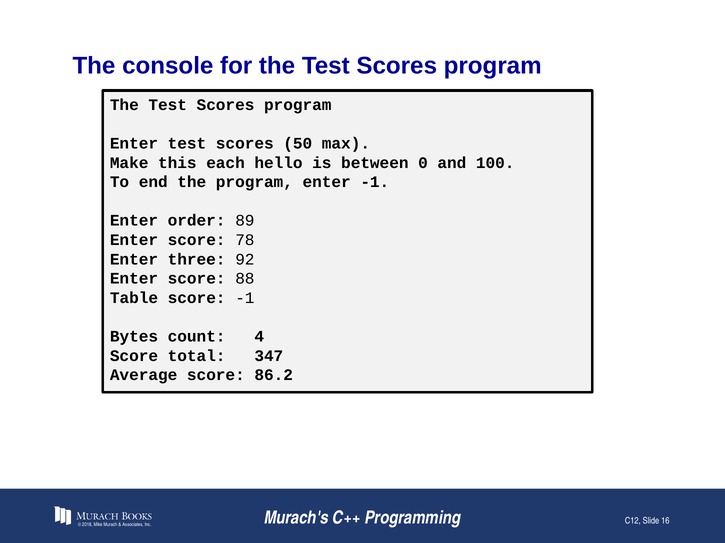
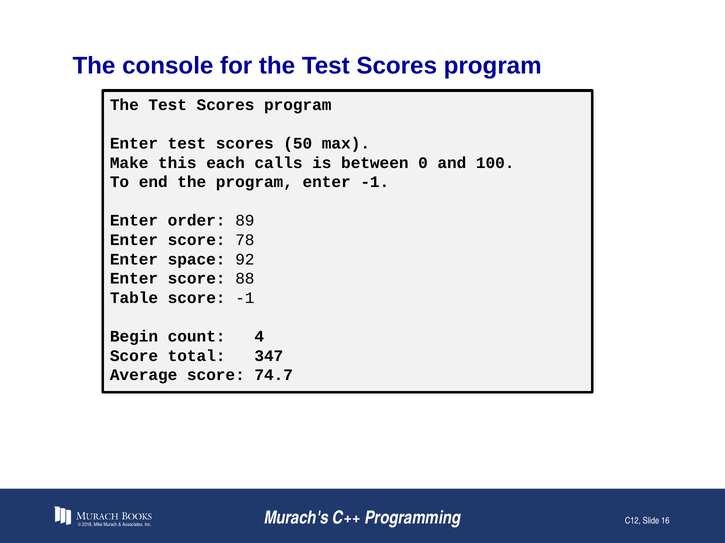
hello: hello -> calls (279, 163)
three: three -> space (197, 260)
Bytes: Bytes -> Begin (134, 337)
86.2: 86.2 -> 74.7 (274, 376)
